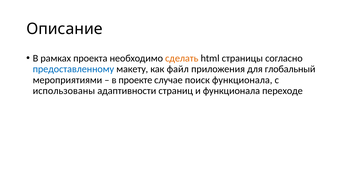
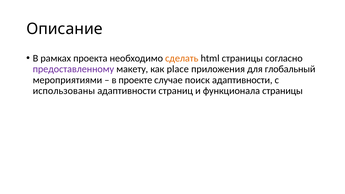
предоставленному colour: blue -> purple (73, 69)
файл: файл -> place (178, 69)
поиск функционала: функционала -> адаптивности (242, 80)
функционала переходе: переходе -> страницы (283, 91)
